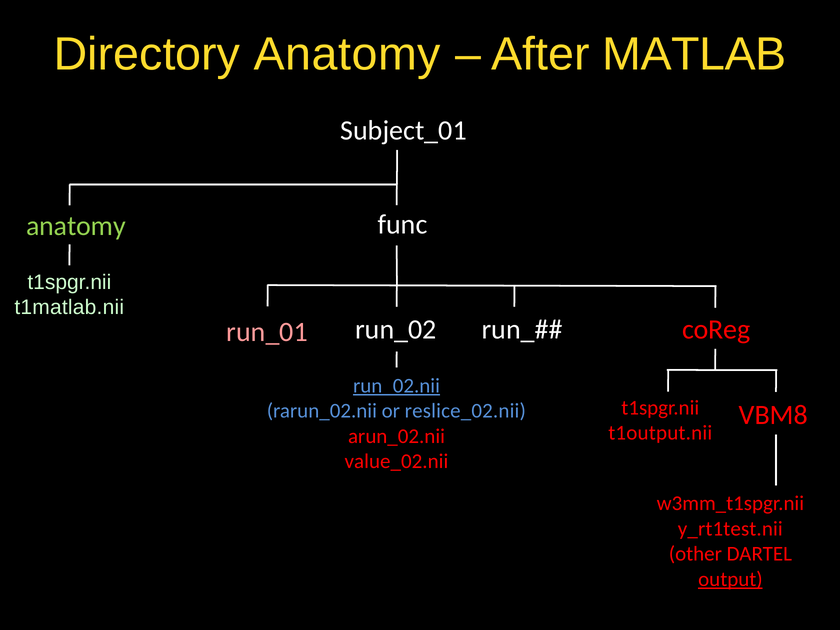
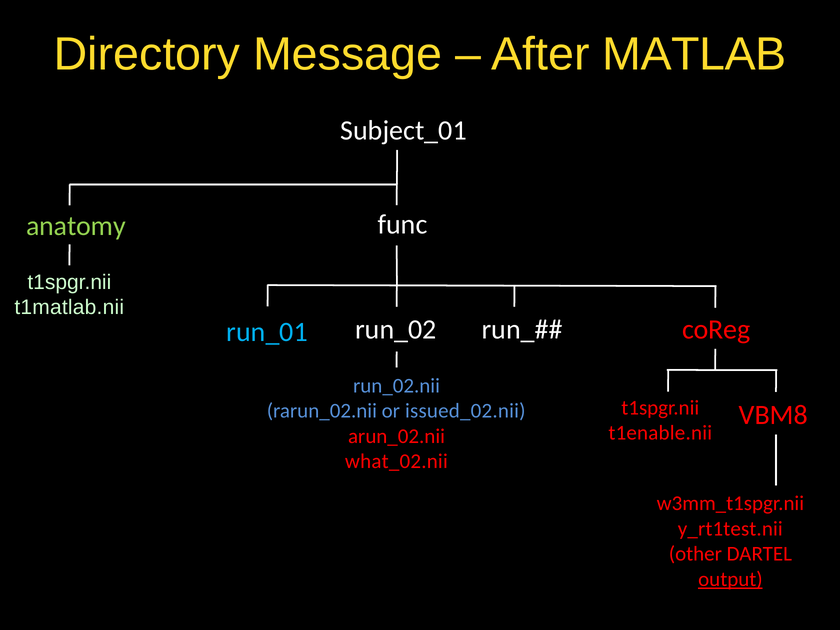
Directory Anatomy: Anatomy -> Message (348, 54)
run_01 colour: pink -> light blue (267, 332)
run_02.nii underline: present -> none (397, 386)
reslice_02.nii: reslice_02.nii -> issued_02.nii (465, 411)
t1output.nii: t1output.nii -> t1enable.nii (660, 433)
value_02.nii: value_02.nii -> what_02.nii (396, 461)
